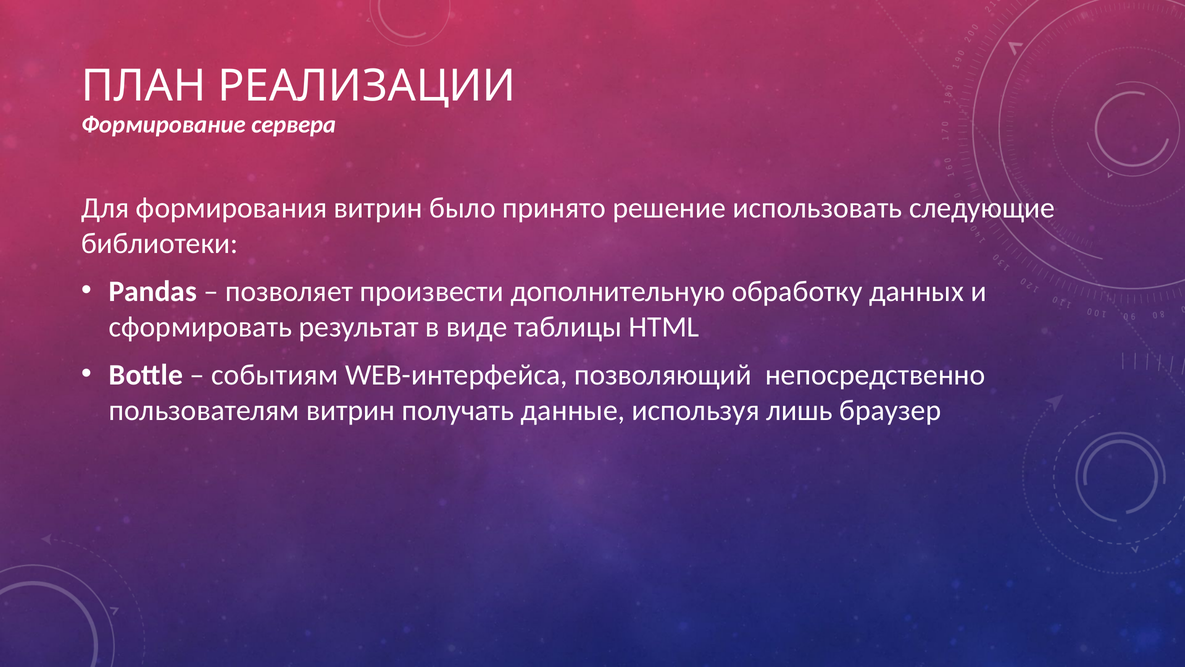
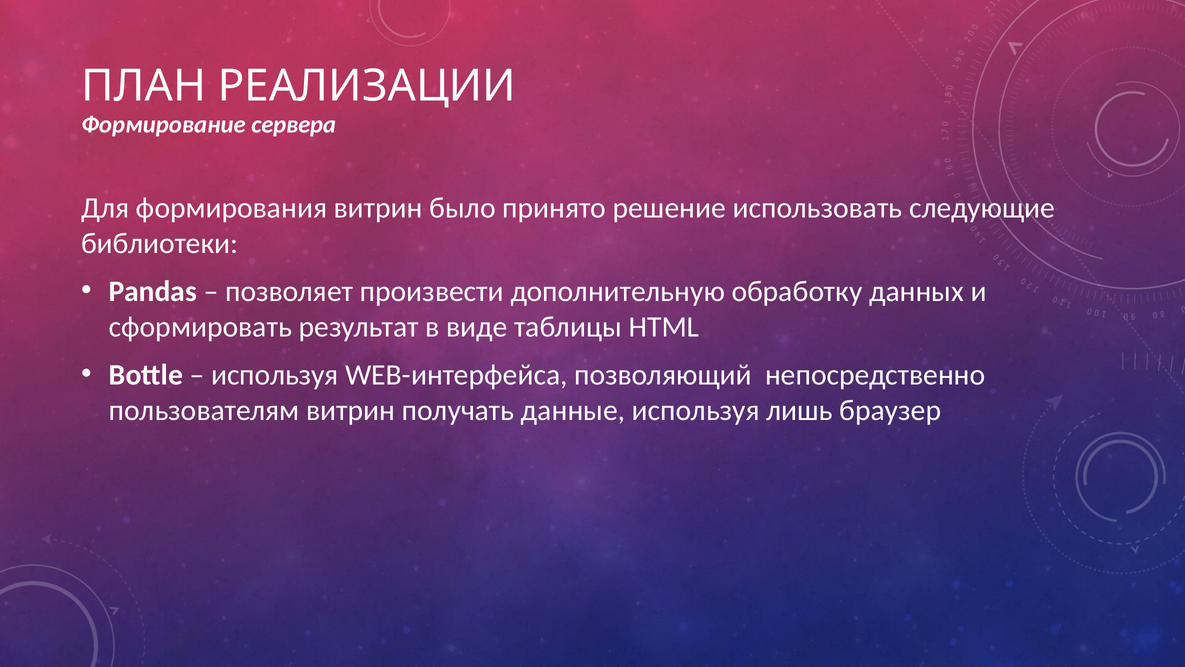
событиям: событиям -> используя (275, 375)
